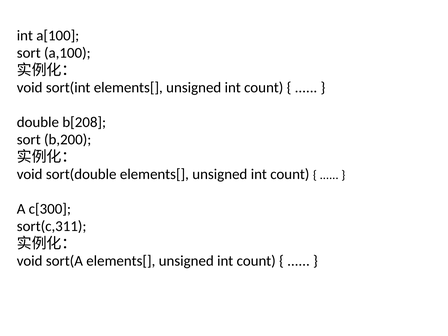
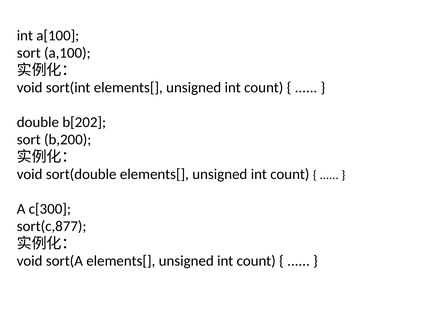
b[208: b[208 -> b[202 (84, 122)
sort(c,311: sort(c,311 -> sort(c,877 (52, 226)
